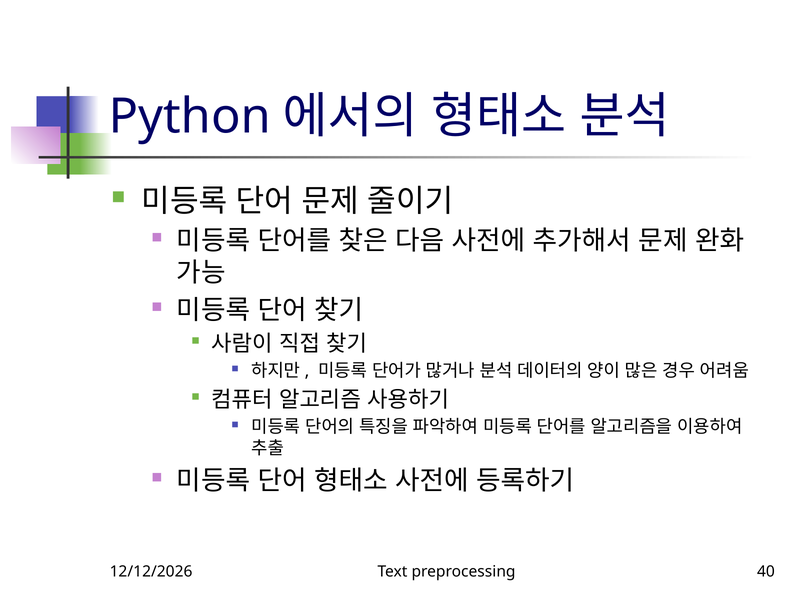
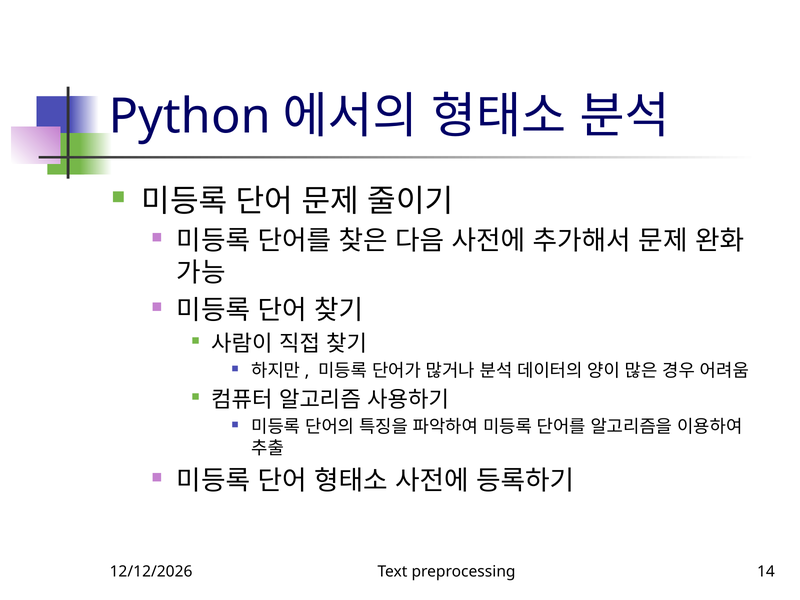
40: 40 -> 14 (766, 571)
